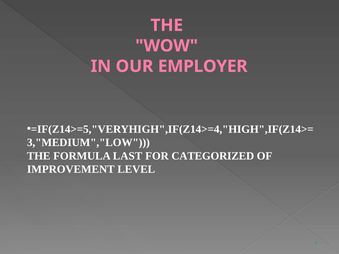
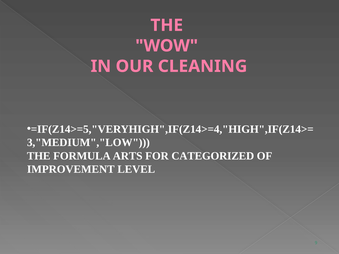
EMPLOYER: EMPLOYER -> CLEANING (203, 66)
LAST: LAST -> ARTS (128, 156)
